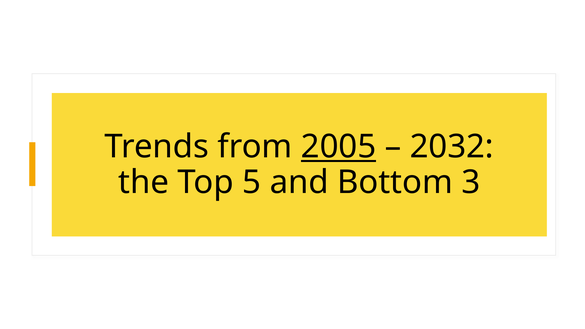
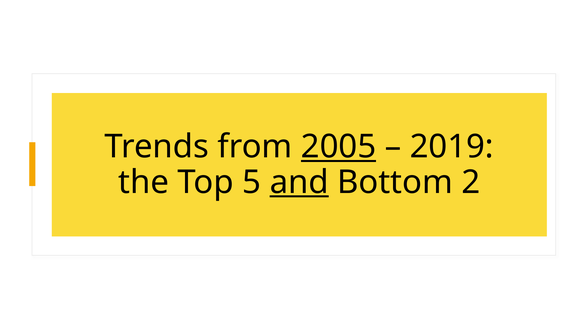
2032: 2032 -> 2019 (452, 147)
and underline: none -> present (299, 182)
3: 3 -> 2 (471, 182)
